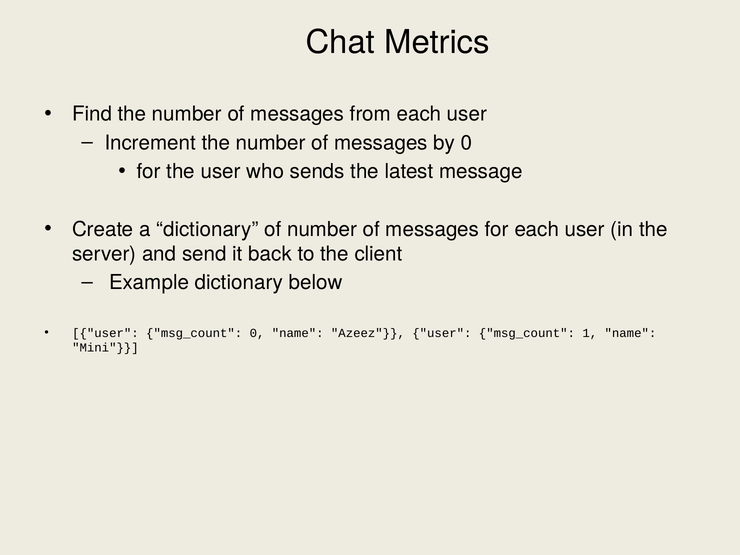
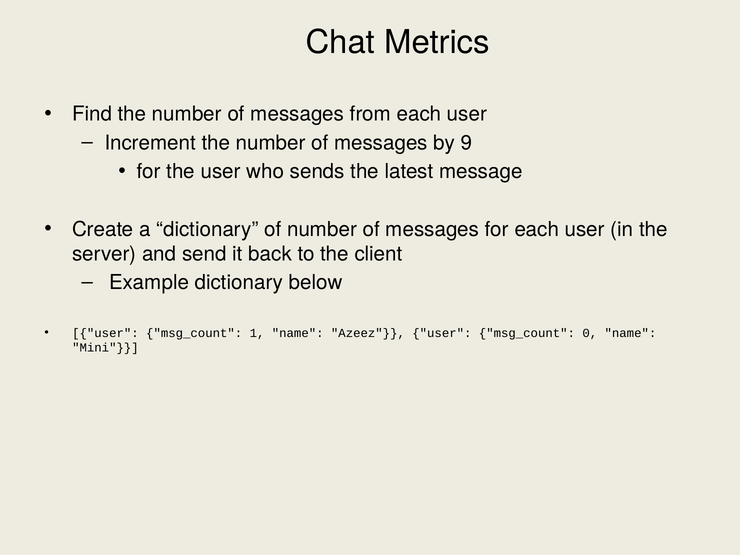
by 0: 0 -> 9 (466, 143)
msg_count 0: 0 -> 1 (257, 333)
1: 1 -> 0 (590, 333)
